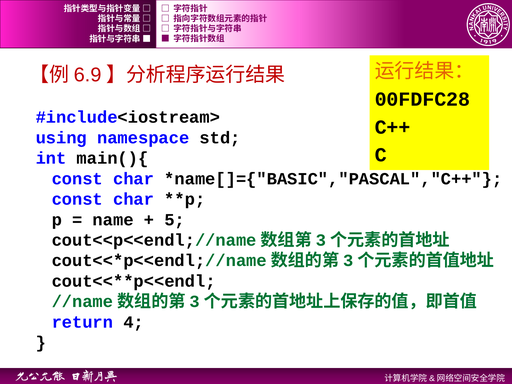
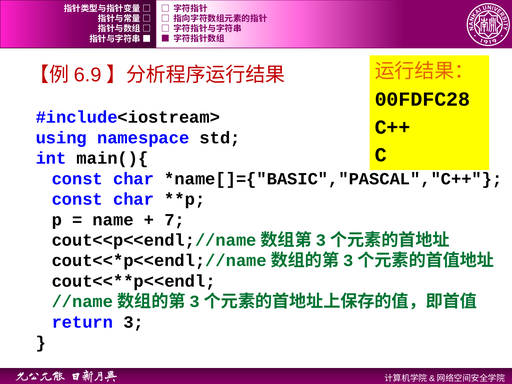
5: 5 -> 7 (175, 220)
4: 4 -> 3 (134, 322)
